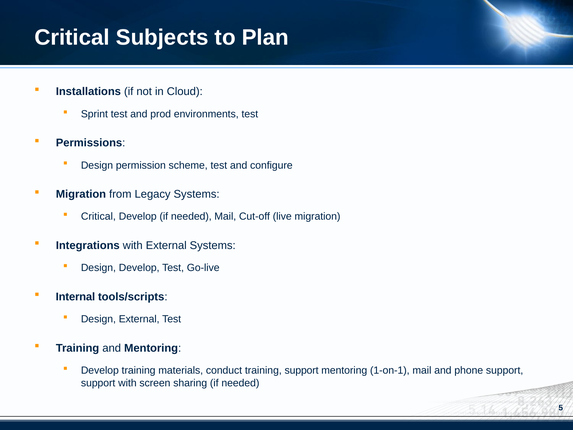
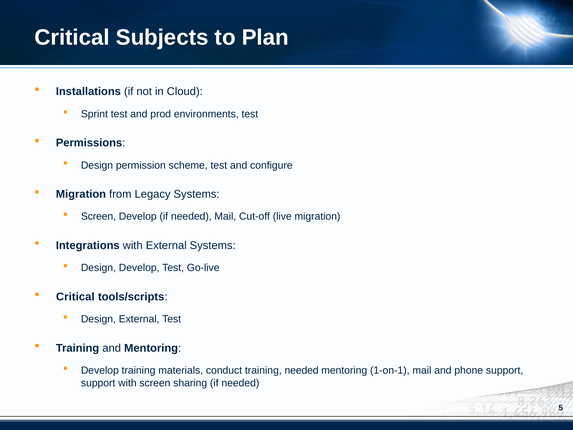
Critical: Critical -> Screen (98, 216)
Internal: Internal -> Critical (75, 297)
training support: support -> needed (302, 370)
